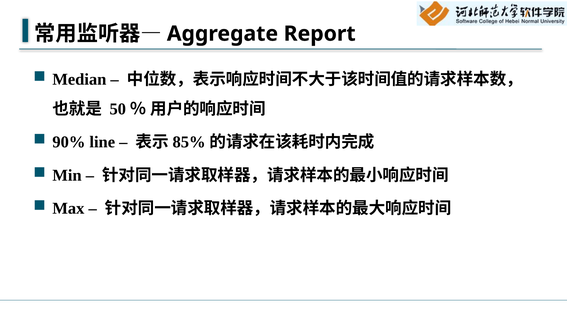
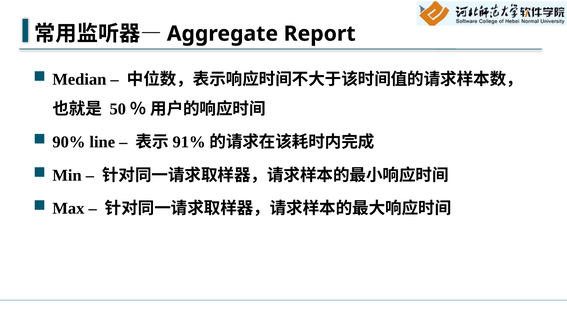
85%: 85% -> 91% (189, 142)
